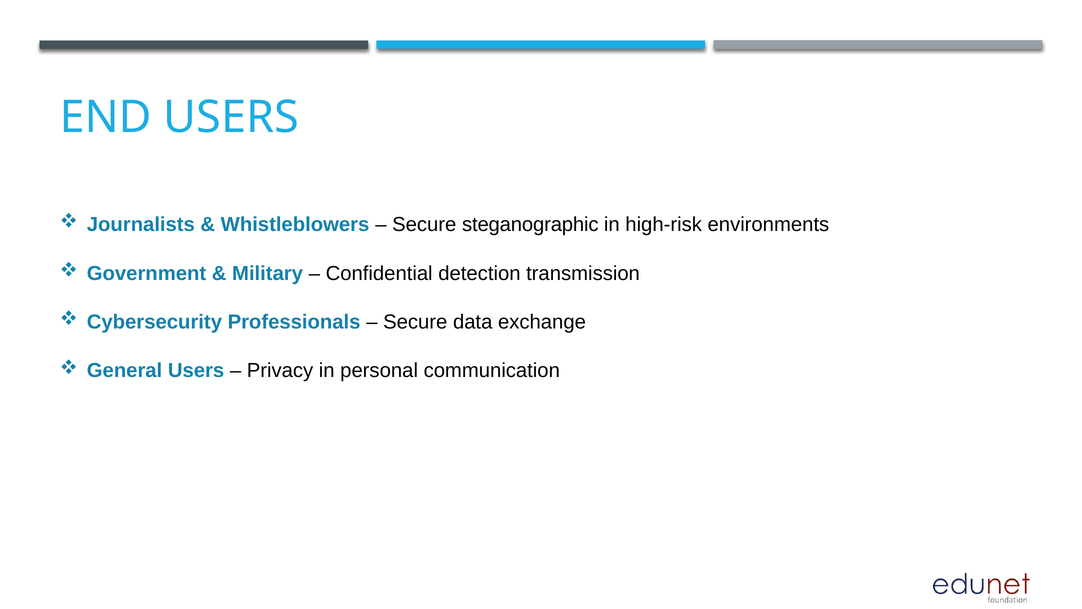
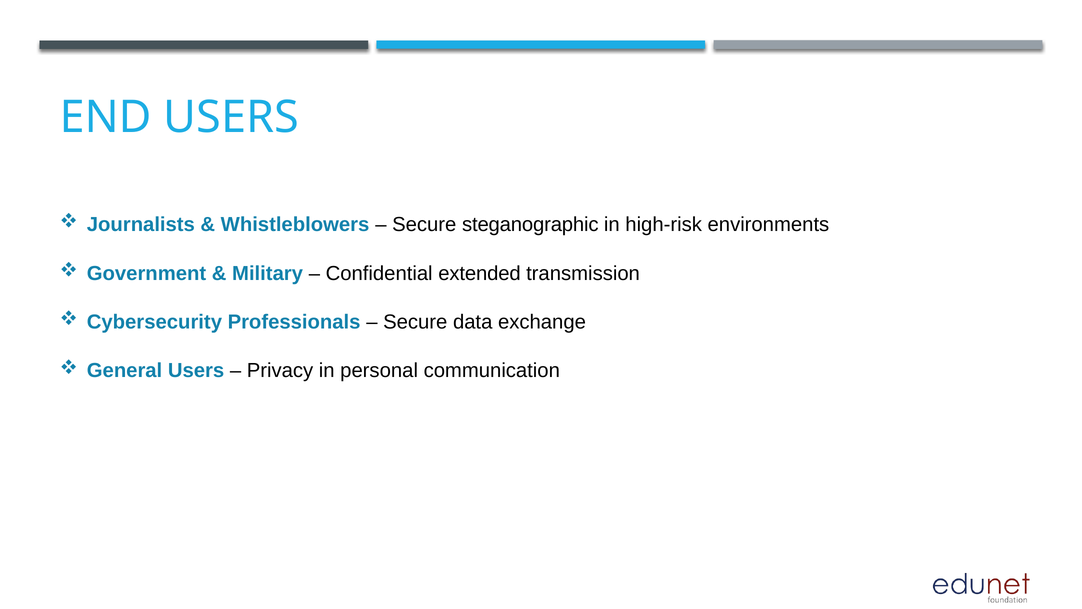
detection: detection -> extended (479, 273)
